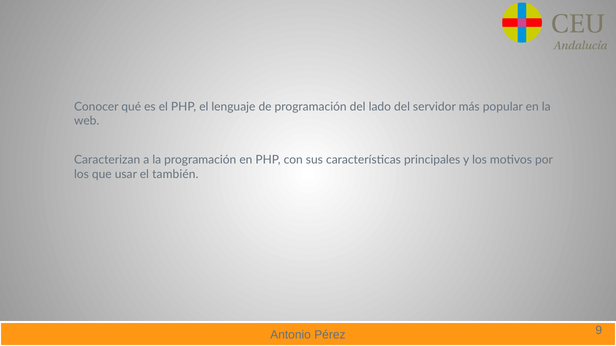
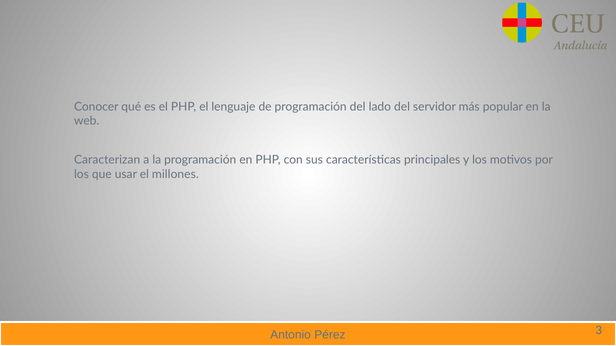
también: también -> millones (175, 175)
9: 9 -> 3 (599, 331)
